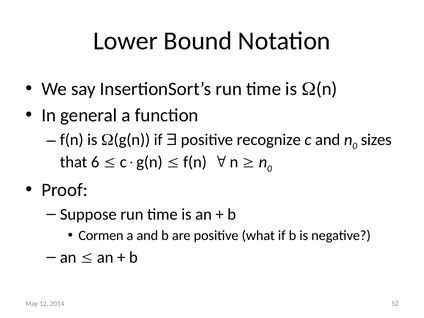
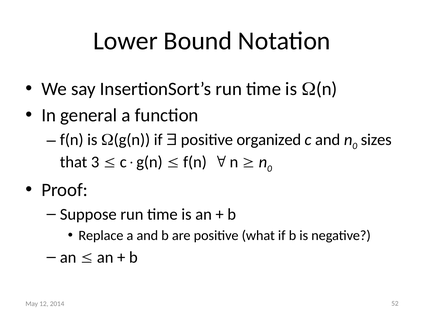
recognize: recognize -> organized (269, 140)
6: 6 -> 3 (95, 162)
Cormen: Cormen -> Replace (101, 235)
